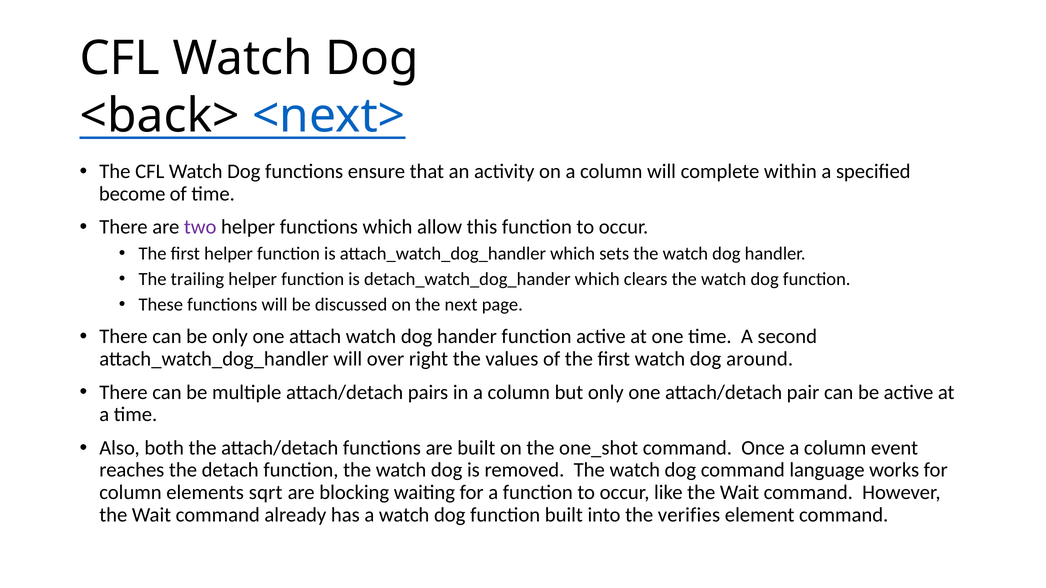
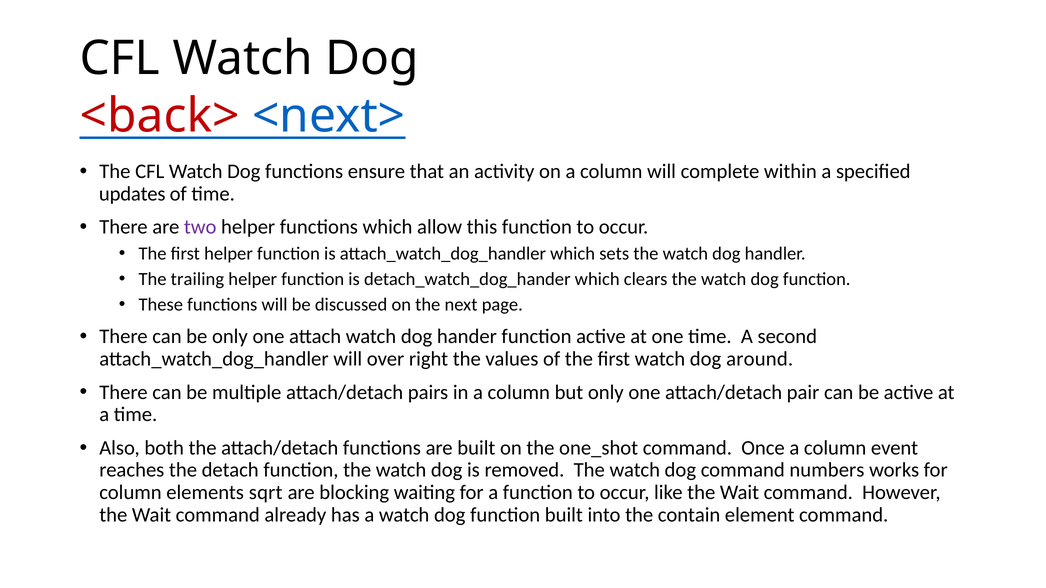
<back> colour: black -> red (160, 116)
become: become -> updates (132, 194)
language: language -> numbers (827, 470)
verifies: verifies -> contain (689, 515)
